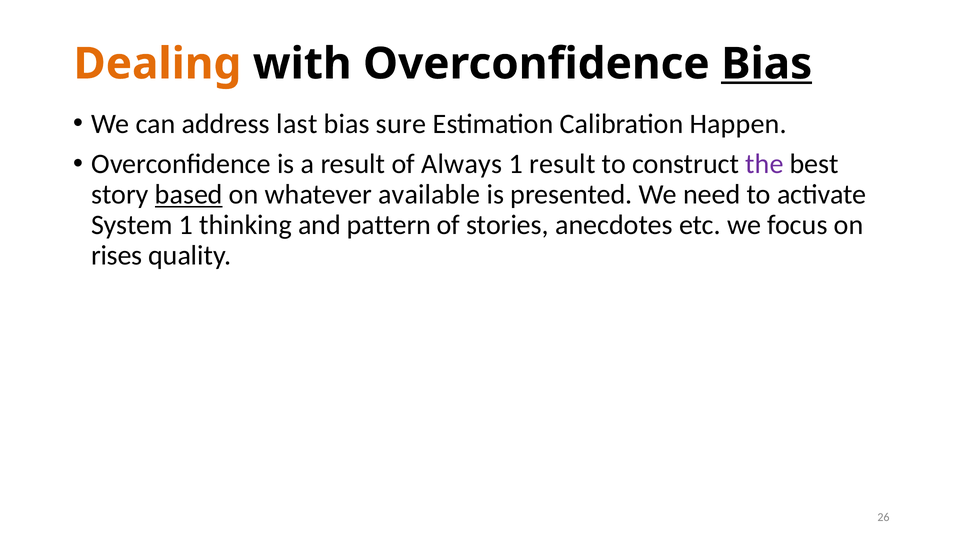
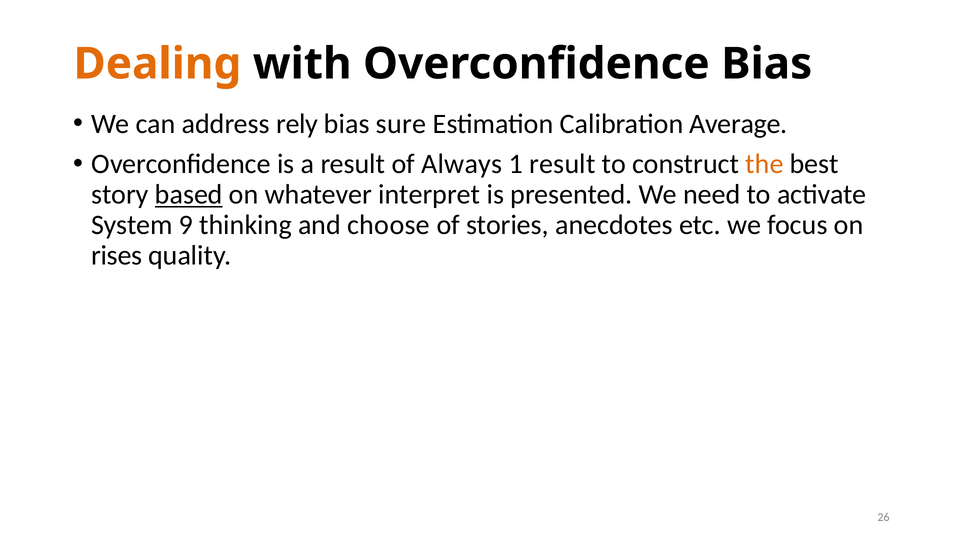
Bias underline: present -> none (767, 64)
last: last -> rely (297, 124)
Happen: Happen -> Average (738, 124)
the colour: purple -> orange (764, 164)
available: available -> interpret (429, 194)
System 1: 1 -> 9 (186, 225)
pattern: pattern -> choose (389, 225)
